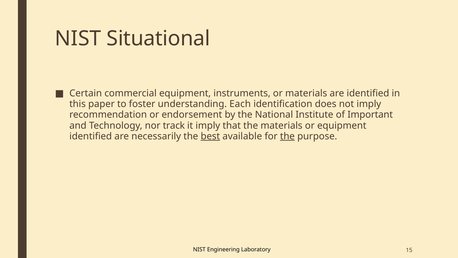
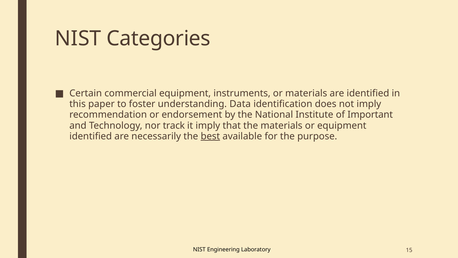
Situational: Situational -> Categories (159, 38)
Each: Each -> Data (240, 104)
the underline: present -> none (287, 136)
